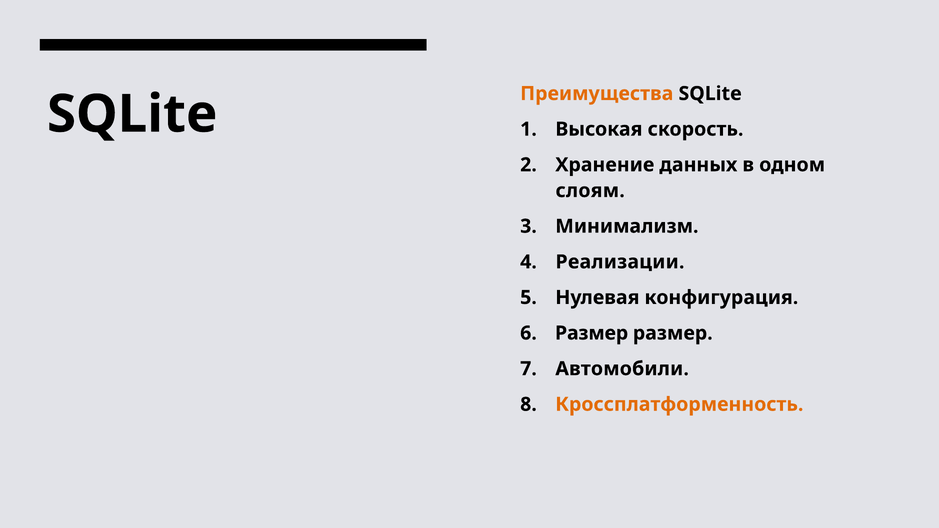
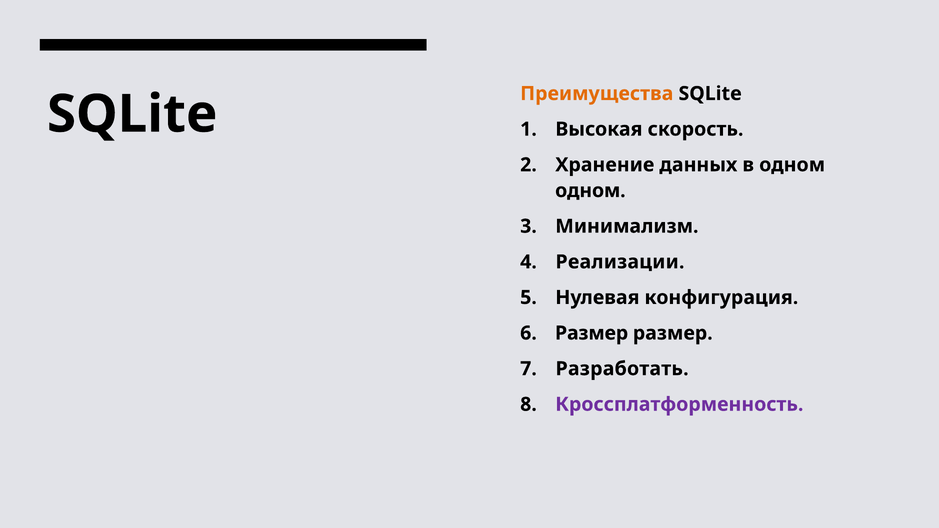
слоям: слоям -> одном (590, 191)
Автомобили: Автомобили -> Разработать (622, 369)
Кроссплатформенность colour: orange -> purple (679, 404)
